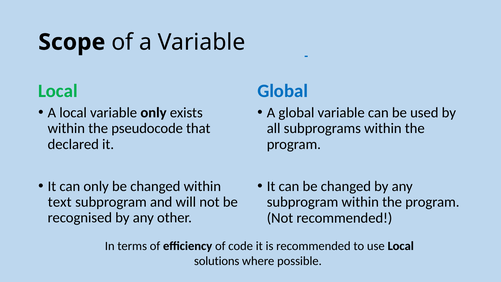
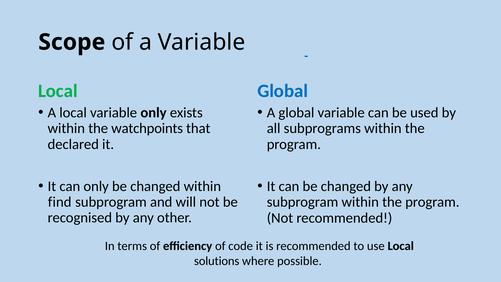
pseudocode: pseudocode -> watchpoints (147, 128)
text: text -> find (60, 202)
